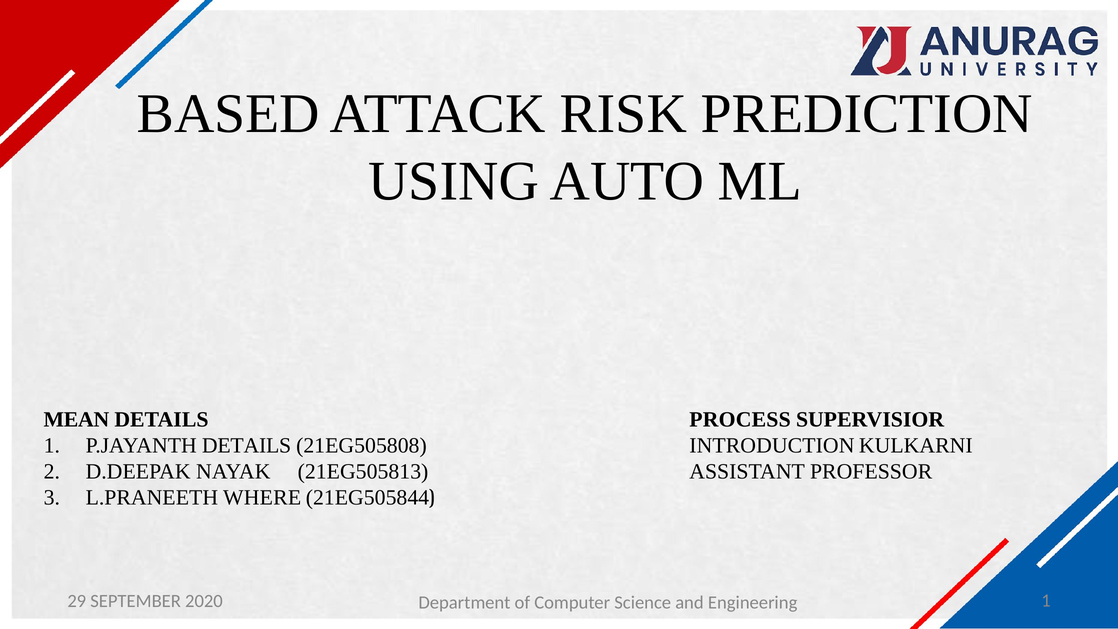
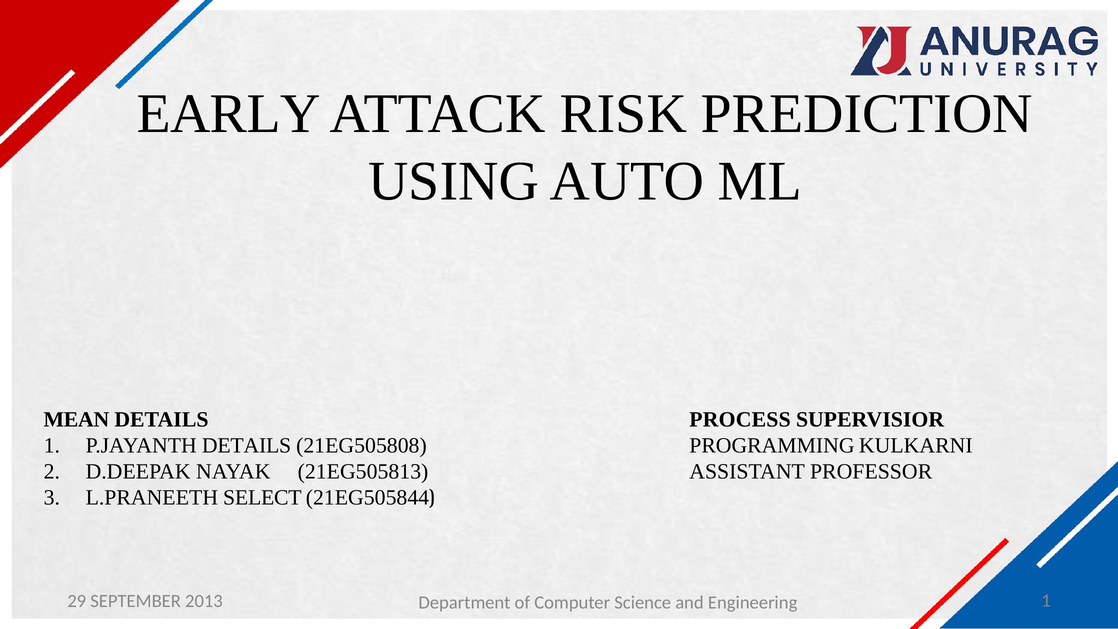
BASED: BASED -> EARLY (229, 114)
INTRODUCTION: INTRODUCTION -> PROGRAMMING (772, 445)
WHERE: WHERE -> SELECT (262, 498)
2020: 2020 -> 2013 (204, 601)
